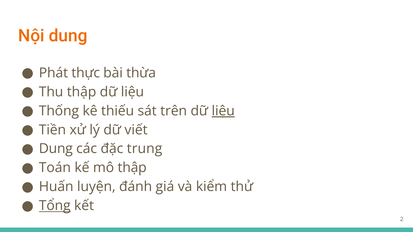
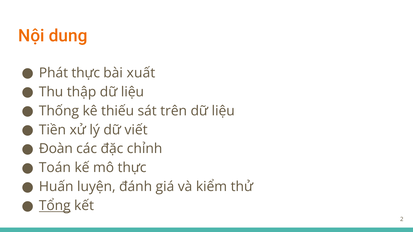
thừa: thừa -> xuất (141, 73)
liệu underline: present -> none (223, 111)
Dung: Dung -> Đoàn (56, 149)
trung: trung -> chỉnh (145, 149)
mô thập: thập -> thực (132, 168)
